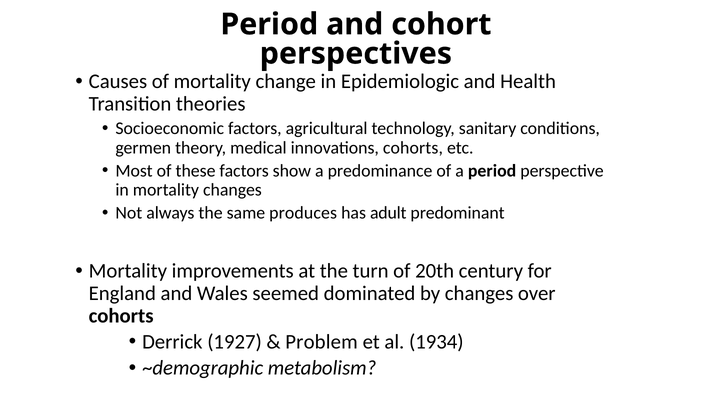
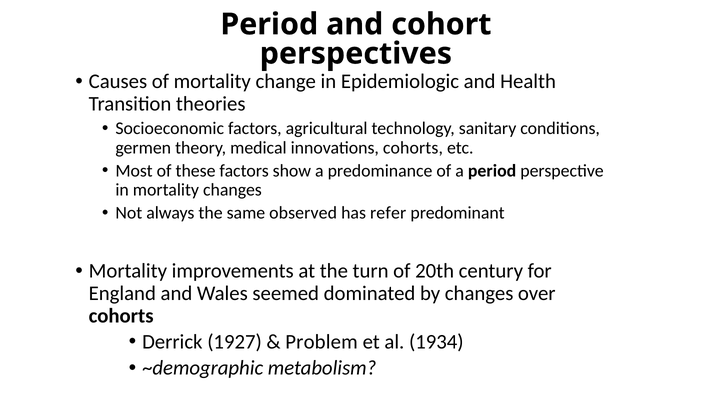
produces: produces -> observed (303, 213)
adult: adult -> refer (388, 213)
